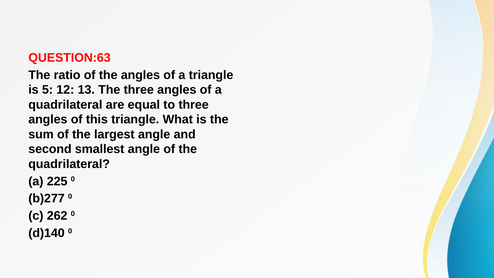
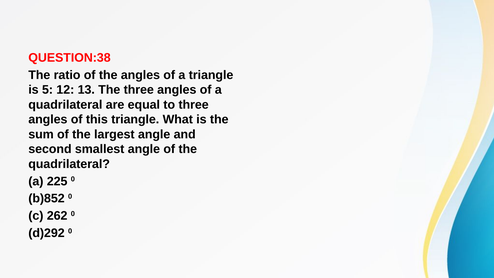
QUESTION:63: QUESTION:63 -> QUESTION:38 (69, 58)
b)277: b)277 -> b)852 (47, 198)
d)140: d)140 -> d)292 (47, 233)
